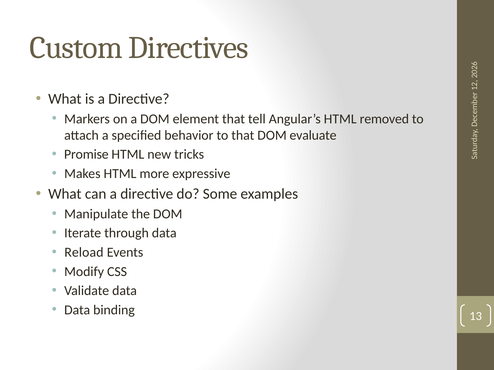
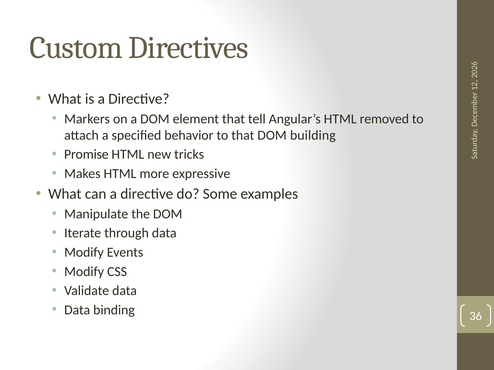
evaluate: evaluate -> building (313, 135)
Reload: Reload -> Modify (84, 253)
13: 13 -> 36 (476, 317)
